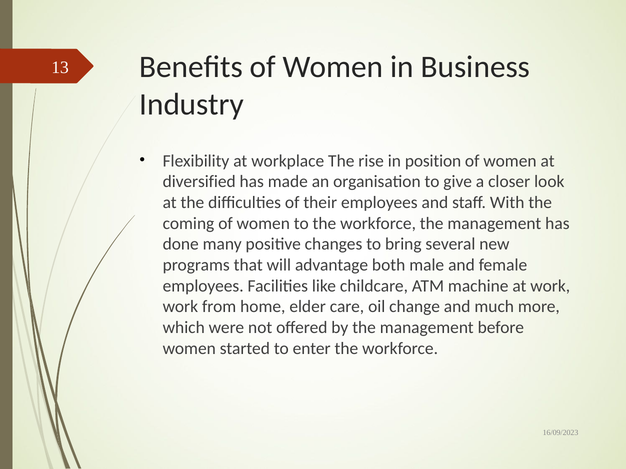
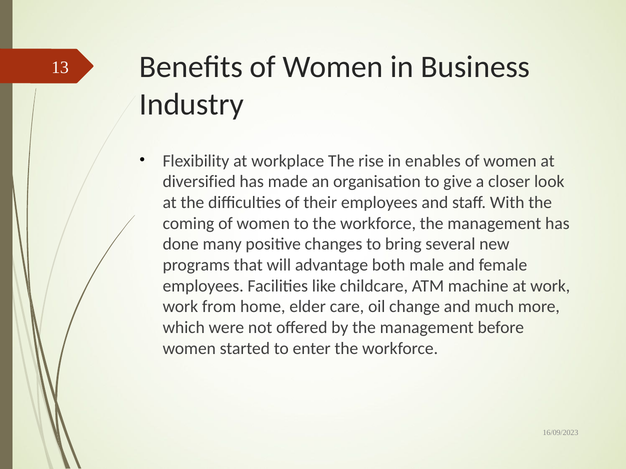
position: position -> enables (433, 161)
